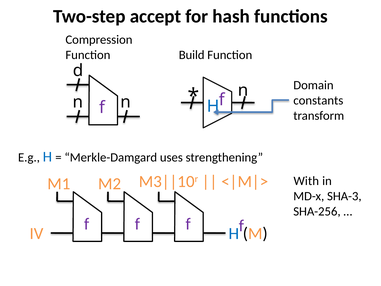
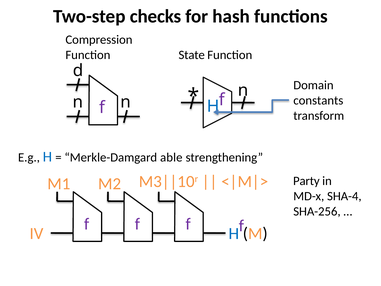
accept: accept -> checks (156, 16)
Build: Build -> State (192, 55)
uses: uses -> able (171, 157)
With: With -> Party (306, 181)
SHA-3: SHA-3 -> SHA-4 (344, 196)
